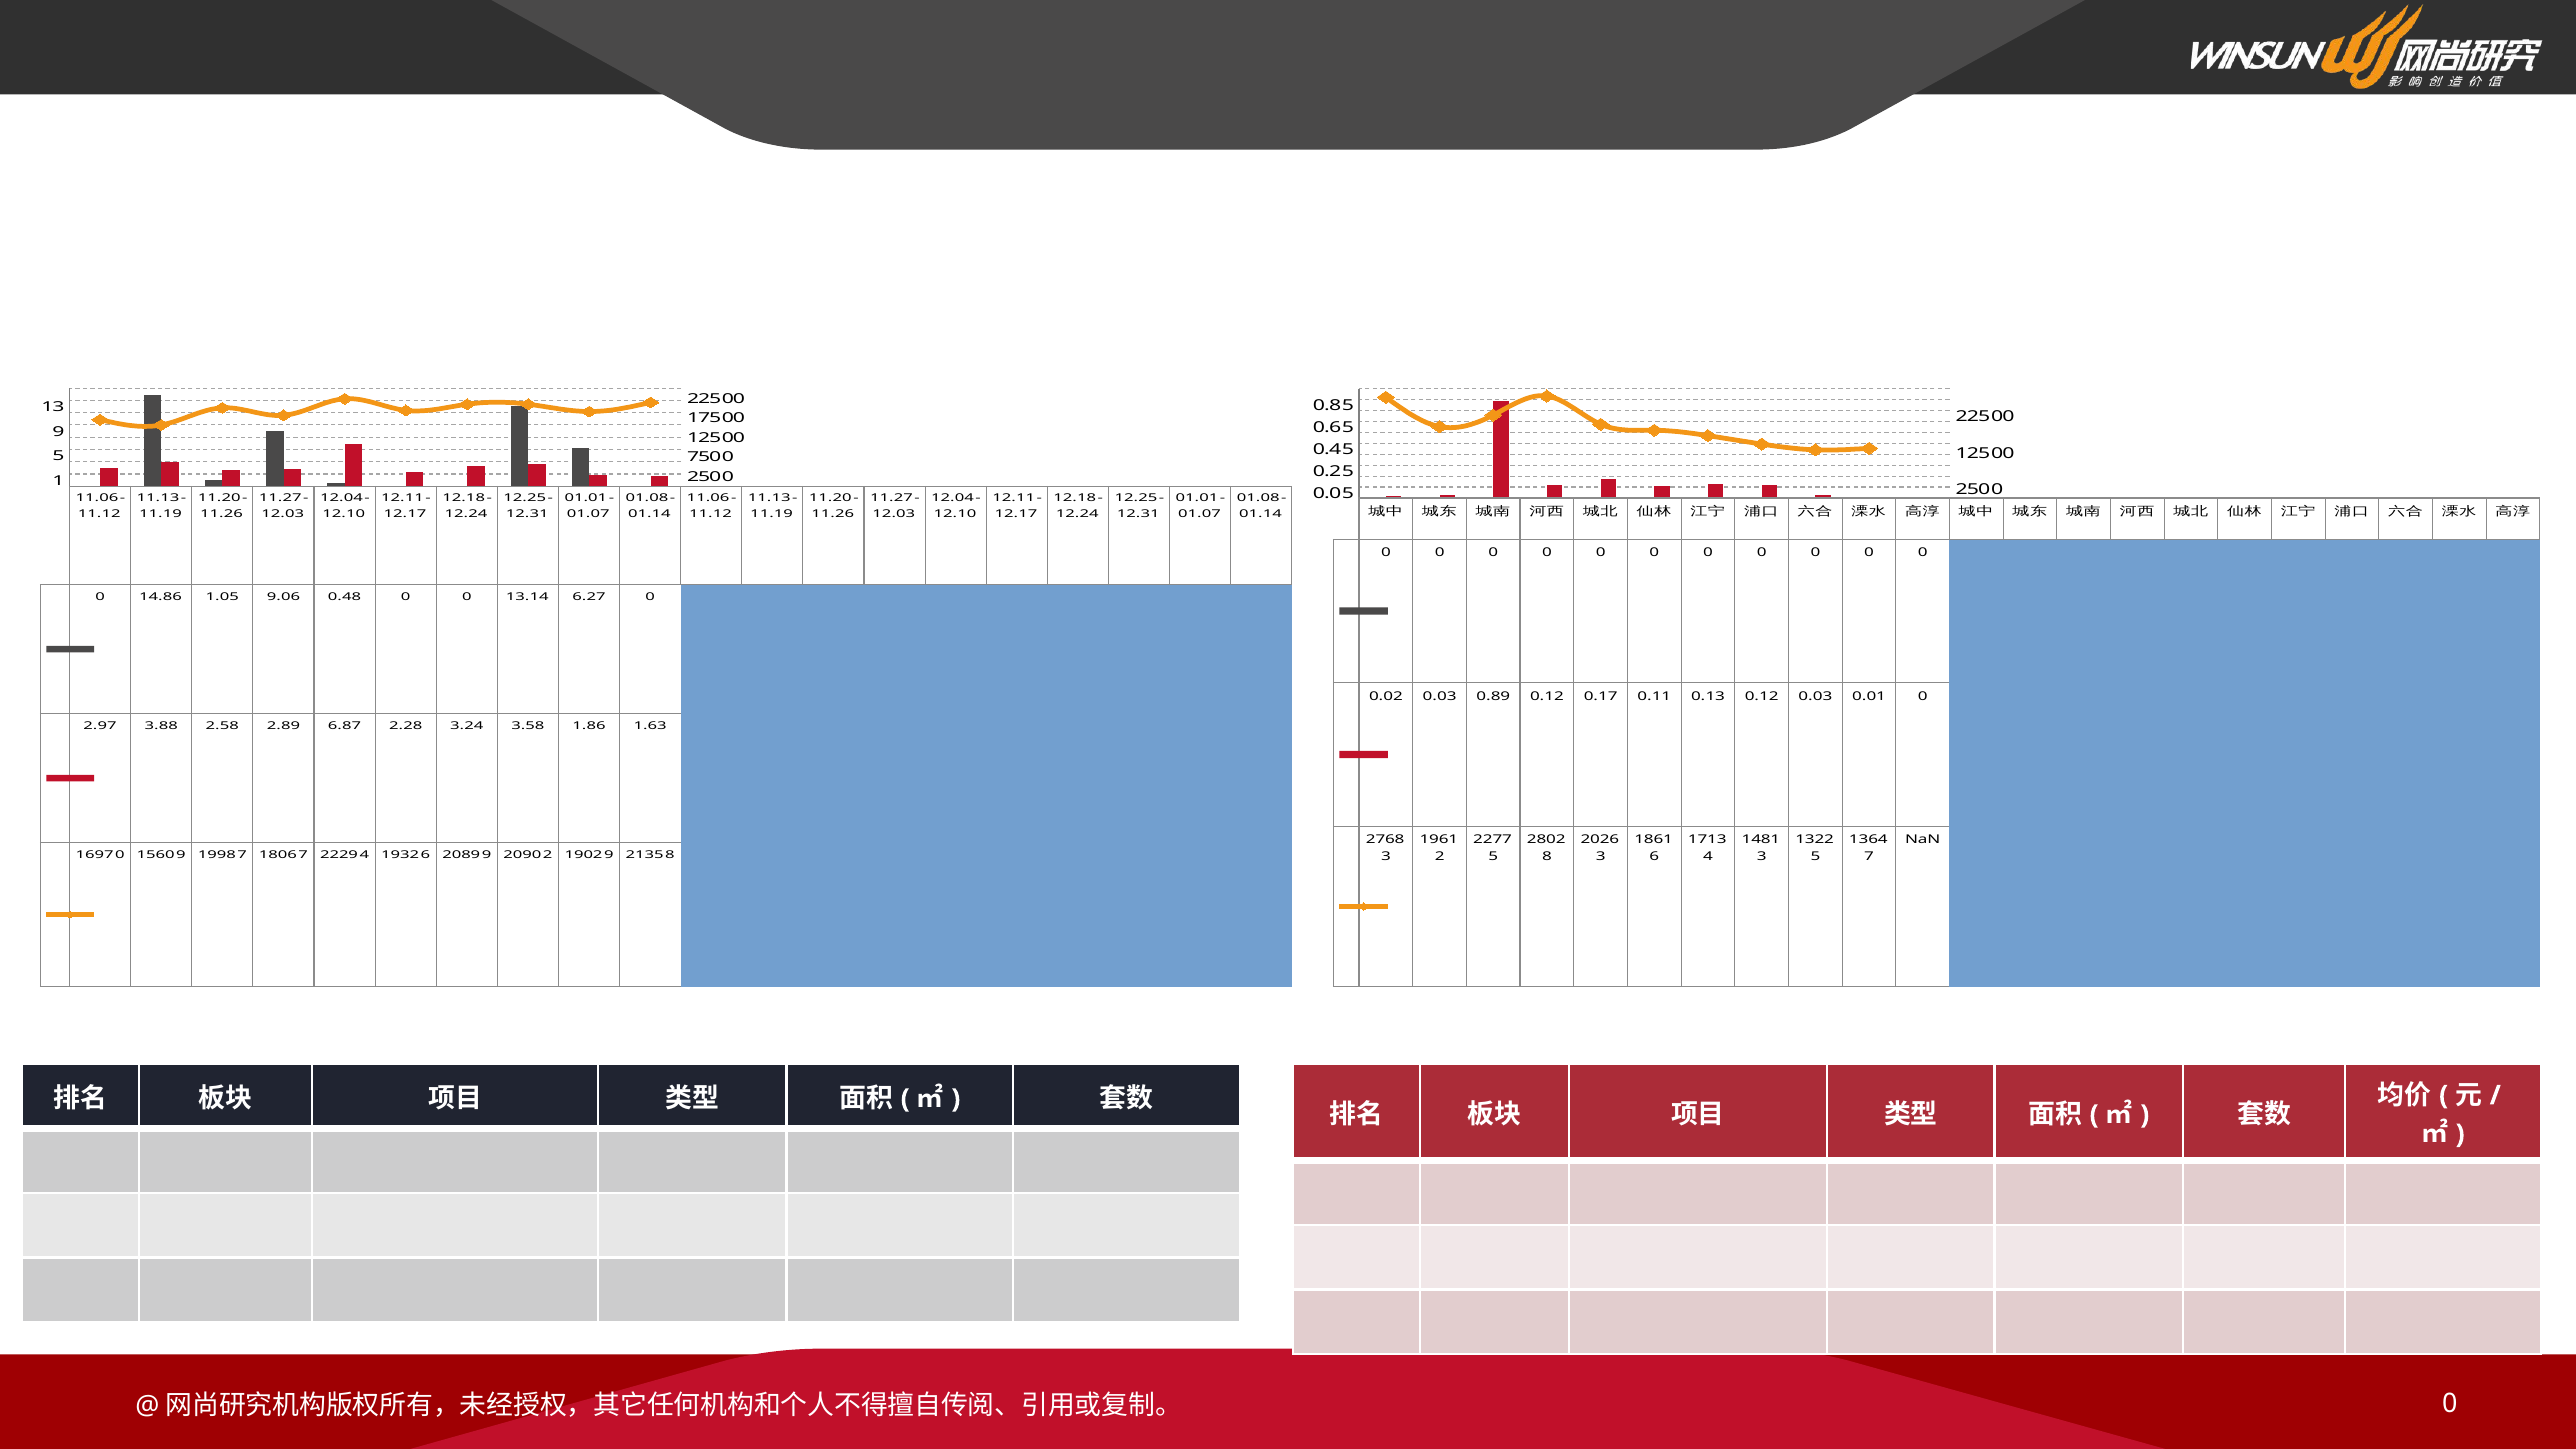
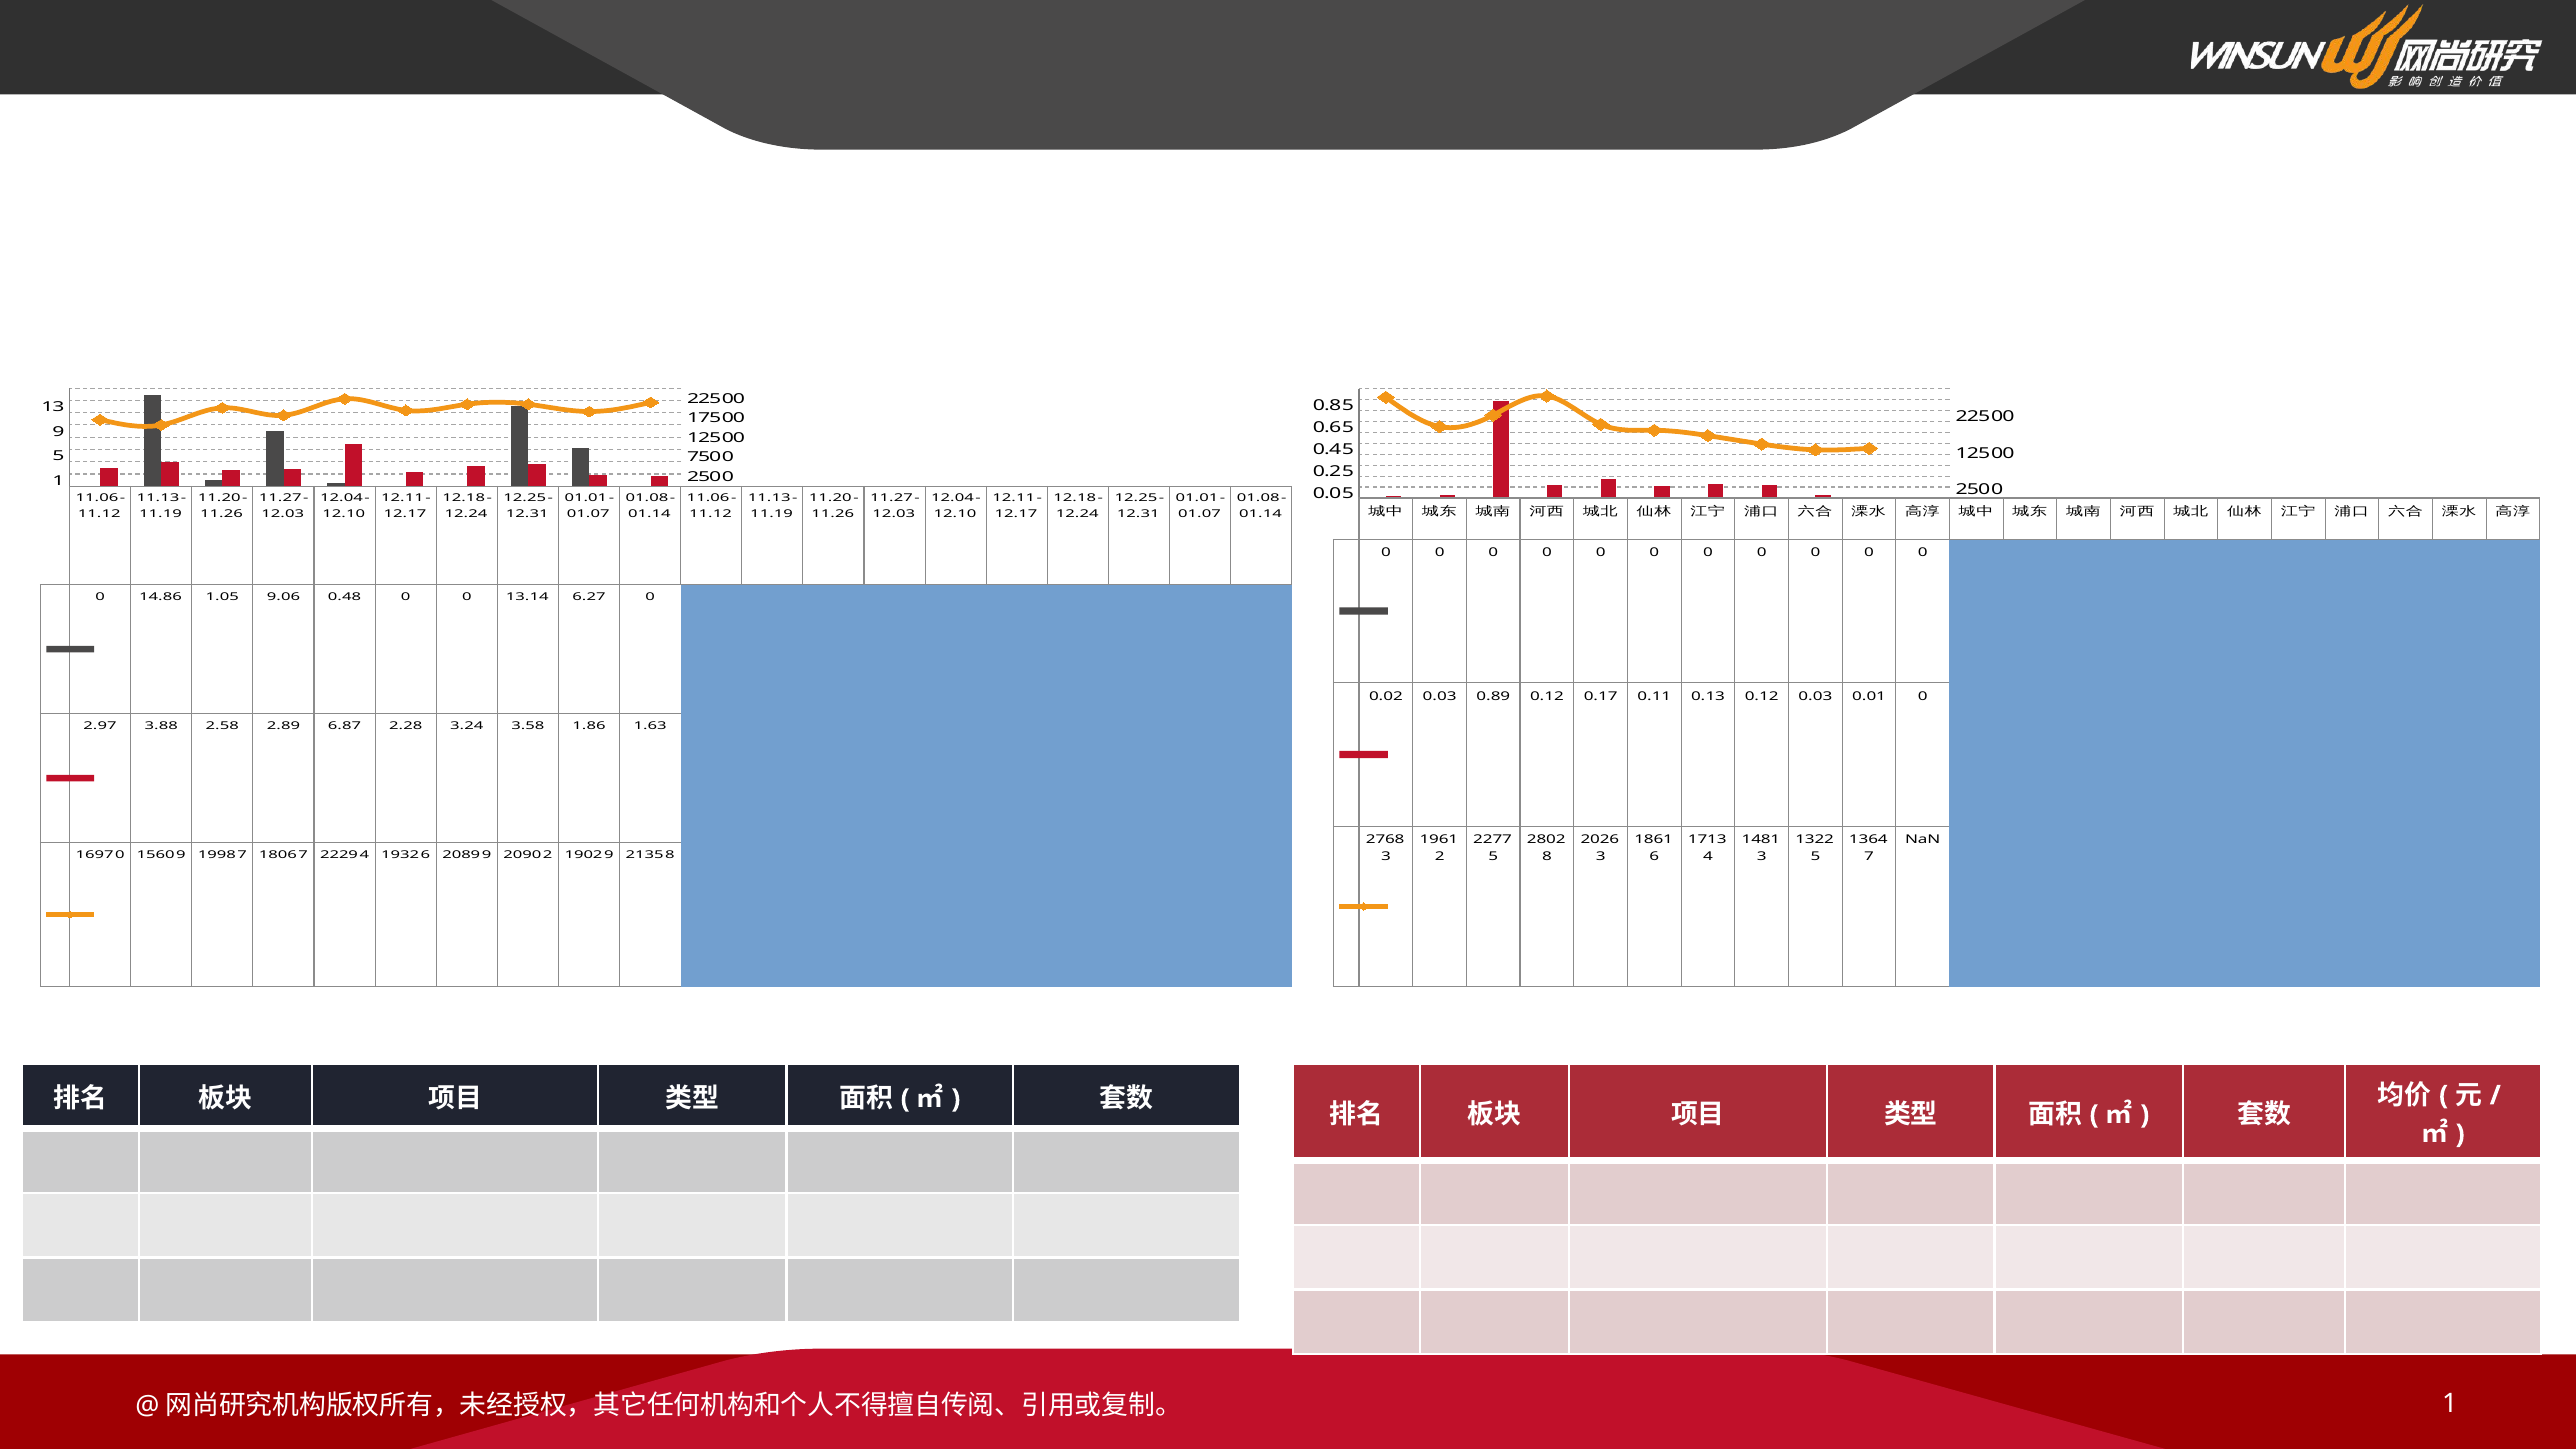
0: 0 -> 1 (2450, 1403)
